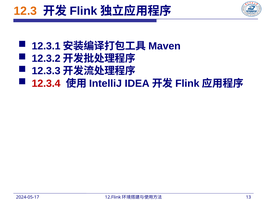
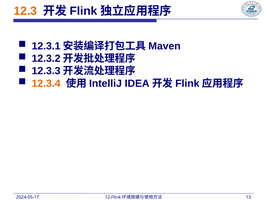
12.3.4 colour: red -> orange (46, 83)
